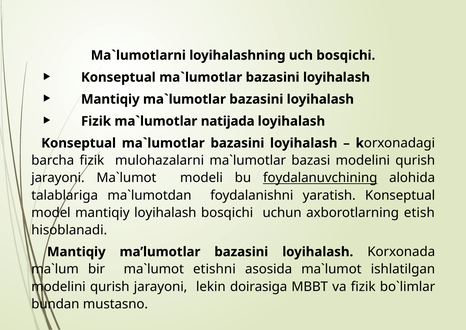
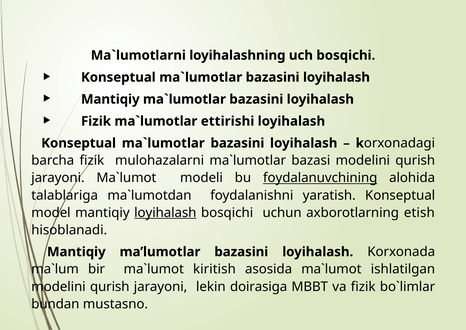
natijada: natijada -> ettirishi (228, 121)
loyihalash underline: none -> present (165, 212)
etishni: etishni -> kiritish (214, 269)
